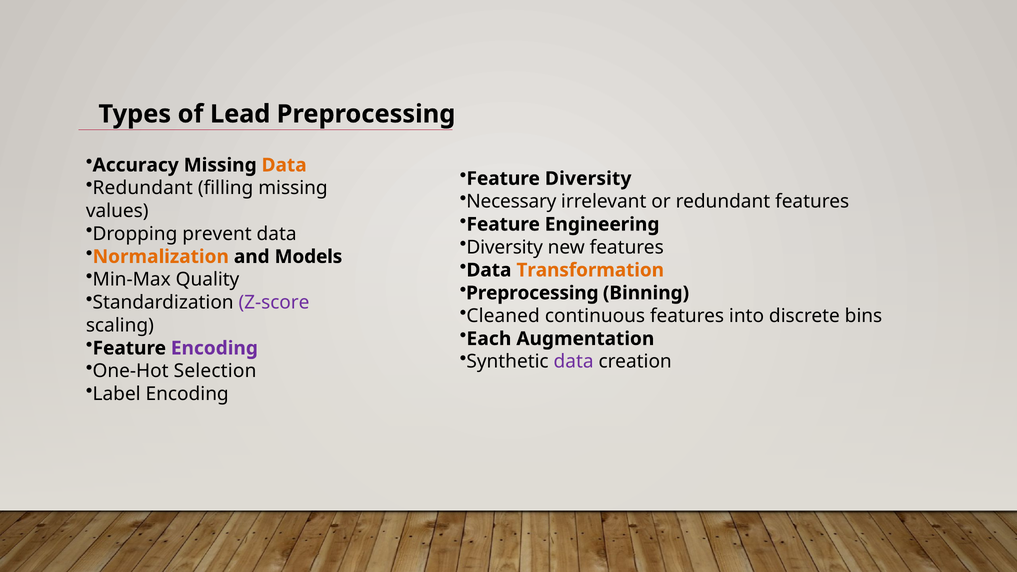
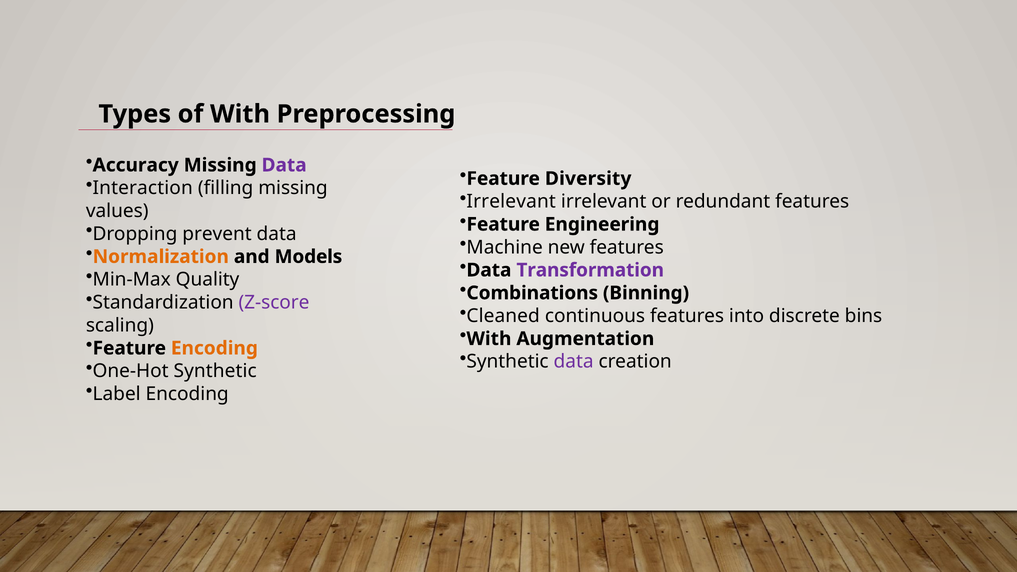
of Lead: Lead -> With (240, 114)
Data colour: orange -> purple (284, 165)
Redundant: Redundant -> Interaction (143, 188)
Necessary: Necessary -> Irrelevant (511, 201)
Diversity: Diversity -> Machine (505, 247)
Transformation colour: orange -> purple (590, 270)
Preprocessing: Preprocessing -> Combinations (532, 293)
Each: Each -> With (489, 339)
Encoding colour: purple -> orange (214, 348)
One-Hot Selection: Selection -> Synthetic (215, 371)
